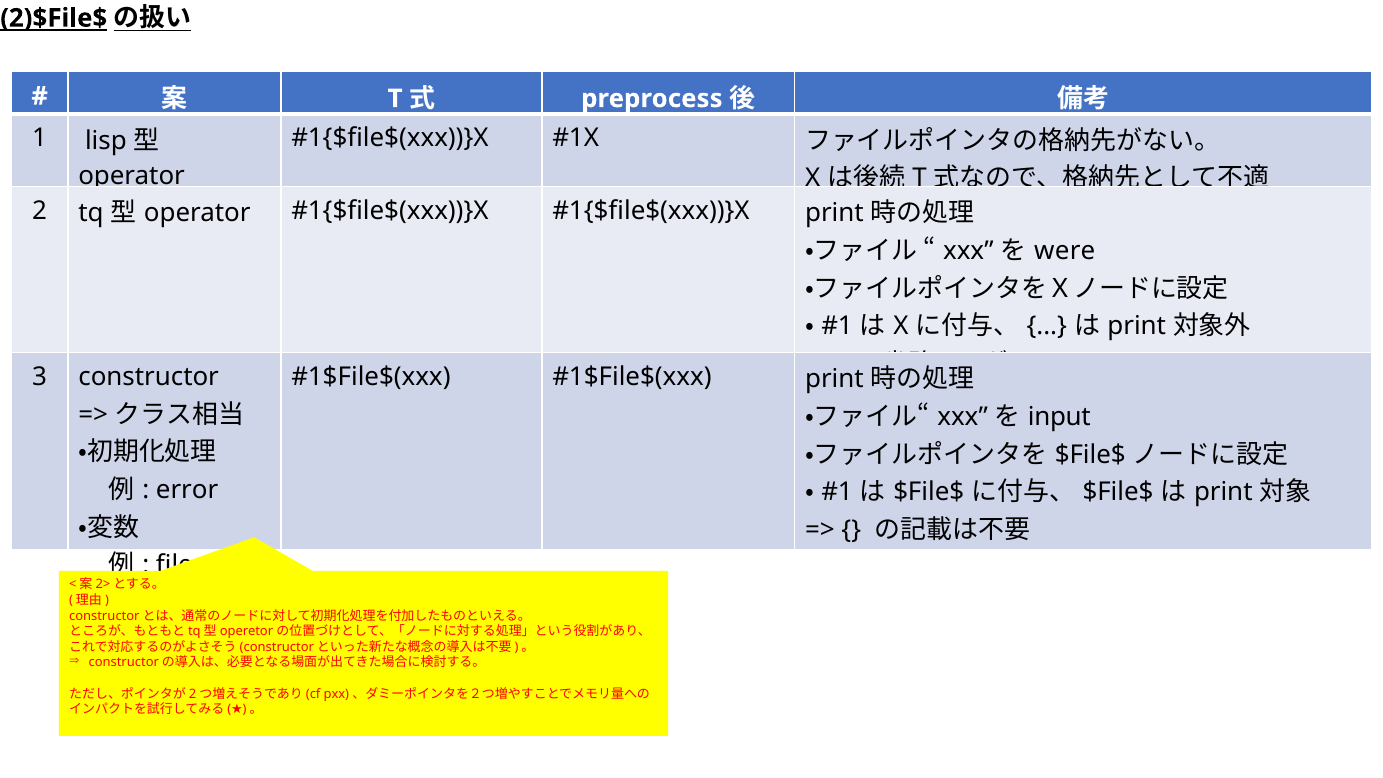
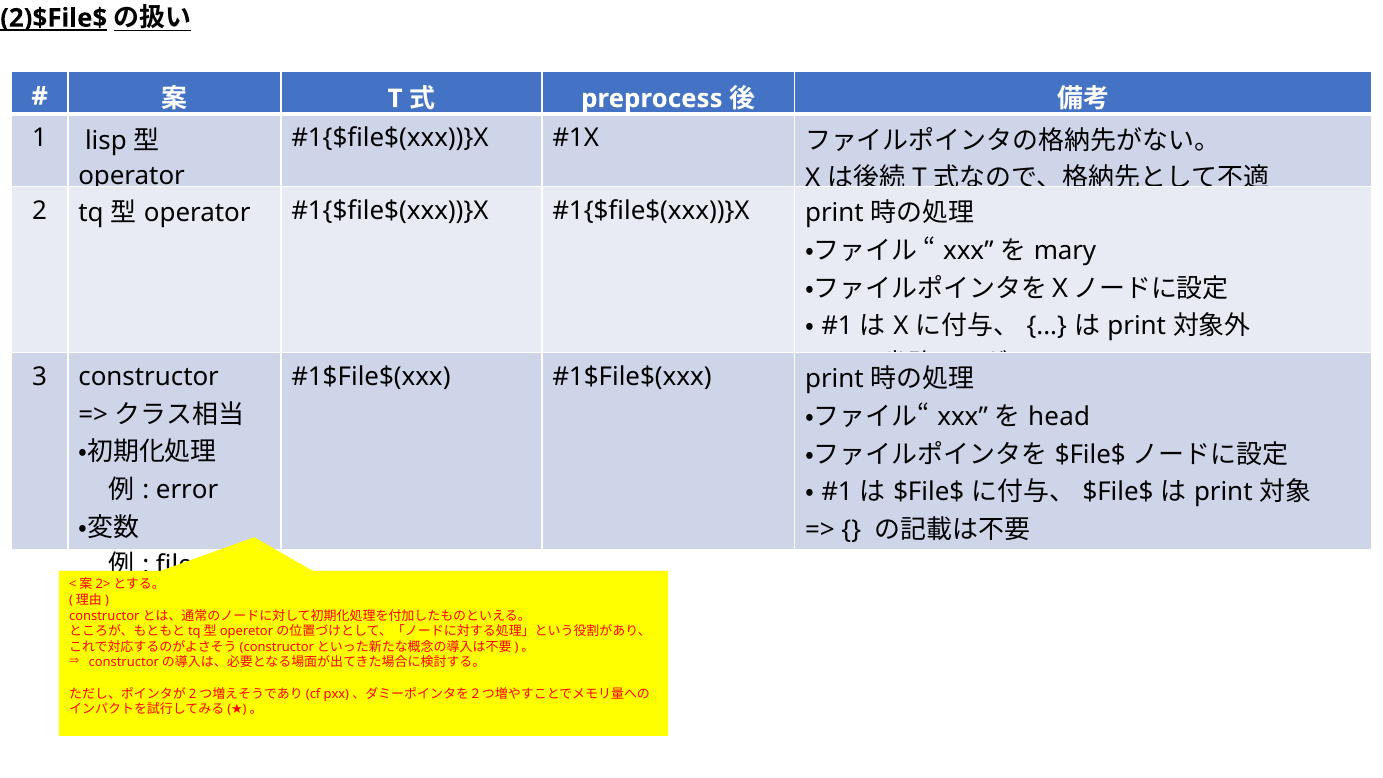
were: were -> mary (1065, 251)
input: input -> head (1059, 417)
